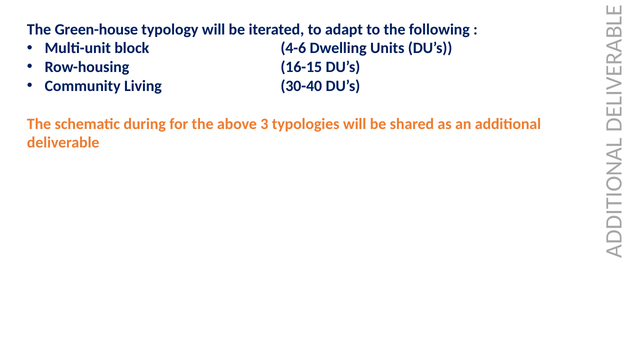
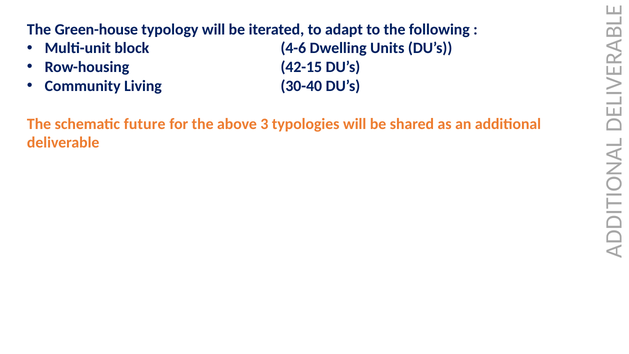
16-15: 16-15 -> 42-15 (301, 67)
during: during -> future (145, 124)
